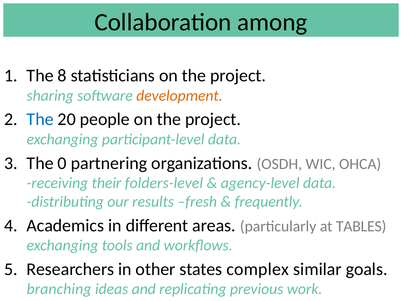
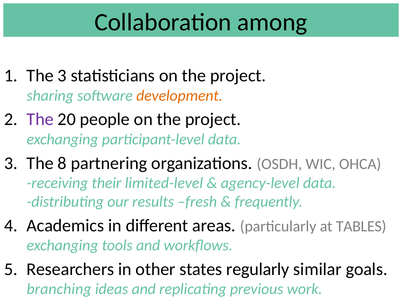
The 8: 8 -> 3 (62, 76)
The colour: blue -> purple (40, 120)
0: 0 -> 8 (62, 163)
folders-level: folders-level -> limited-level (164, 183)
complex: complex -> regularly (258, 270)
